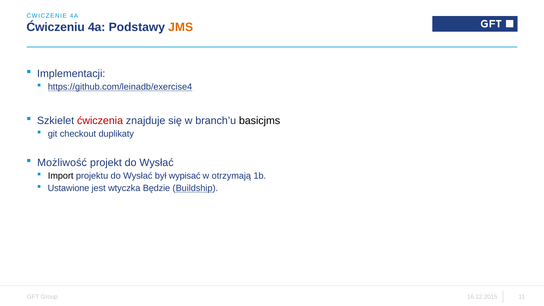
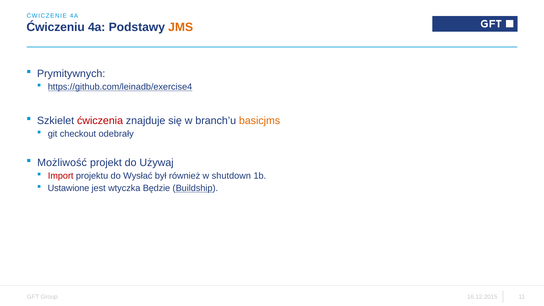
Implementacji: Implementacji -> Prymitywnych (71, 74)
basicjms colour: black -> orange (260, 121)
duplikaty: duplikaty -> odebrały (116, 134)
projekt do Wysłać: Wysłać -> Używaj (157, 163)
Import colour: black -> red (61, 176)
wypisać: wypisać -> również (185, 176)
otrzymają: otrzymają -> shutdown (231, 176)
